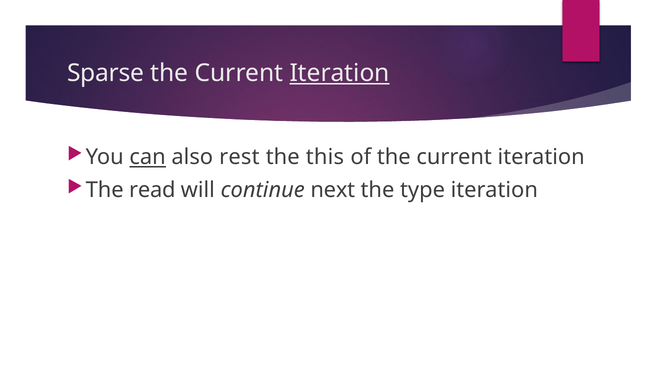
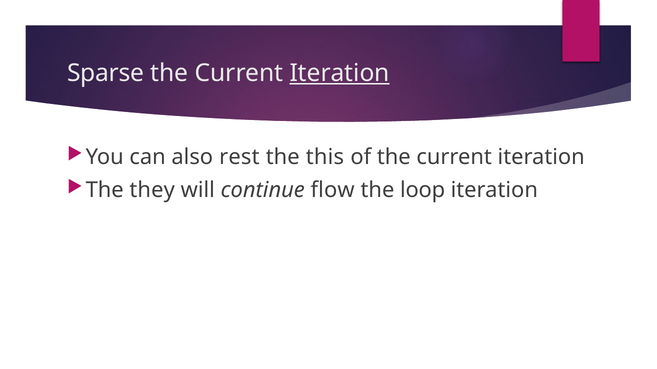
can underline: present -> none (148, 157)
read: read -> they (152, 191)
next: next -> flow (333, 191)
type: type -> loop (423, 191)
